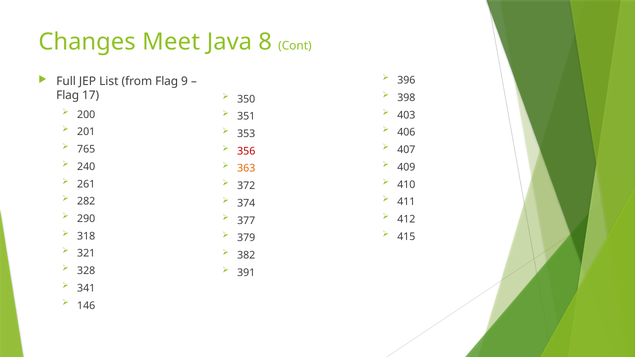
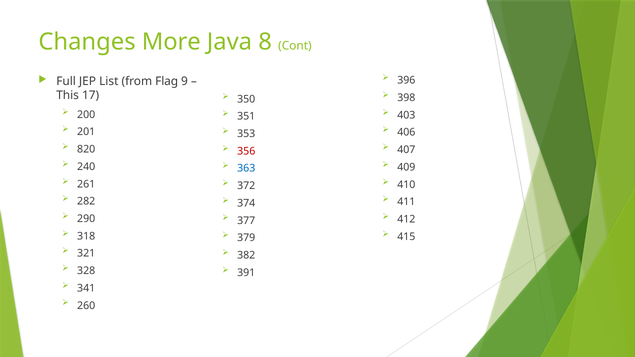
Meet: Meet -> More (171, 42)
Flag: Flag -> This (68, 95)
765: 765 -> 820 (86, 149)
363 colour: orange -> blue (246, 169)
146: 146 -> 260 (86, 306)
